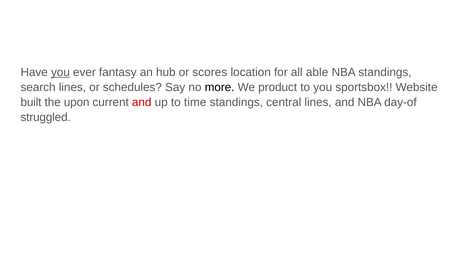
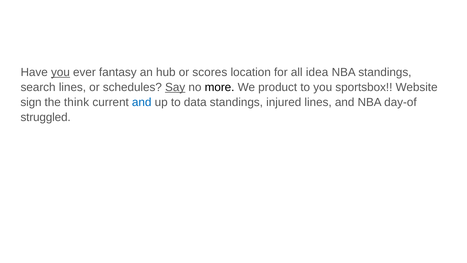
able: able -> idea (317, 72)
Say underline: none -> present (175, 87)
built: built -> sign (31, 102)
upon: upon -> think (77, 102)
and colour: red -> blue (142, 102)
time: time -> data (195, 102)
central: central -> injured (284, 102)
